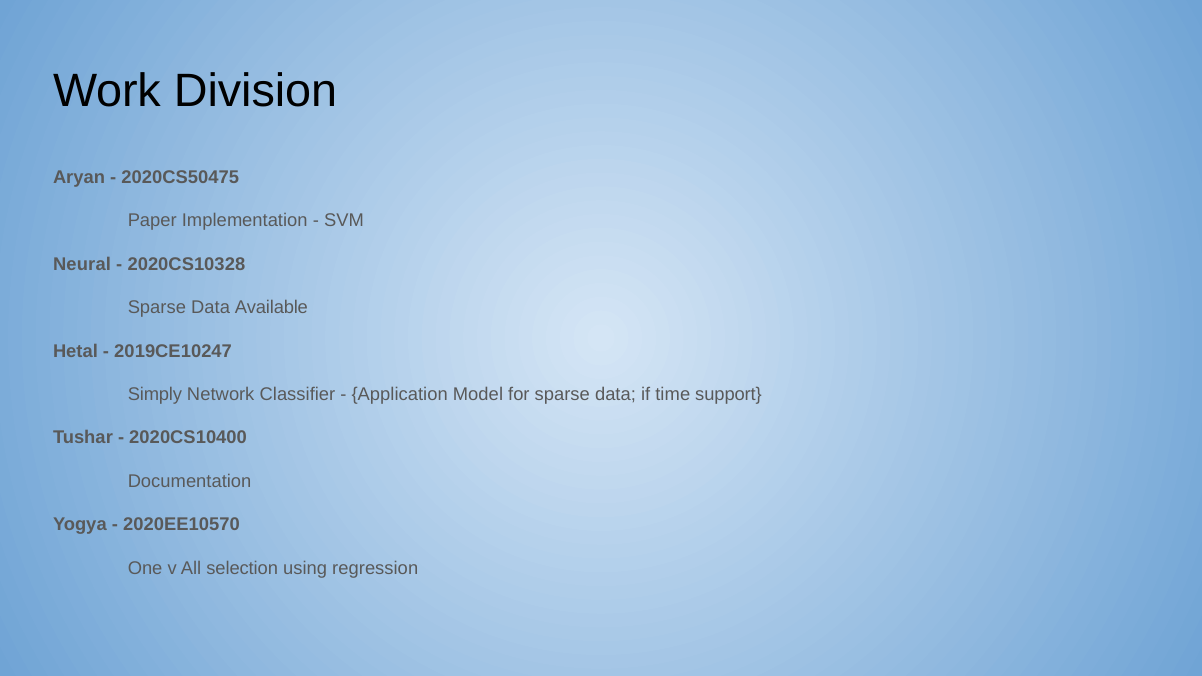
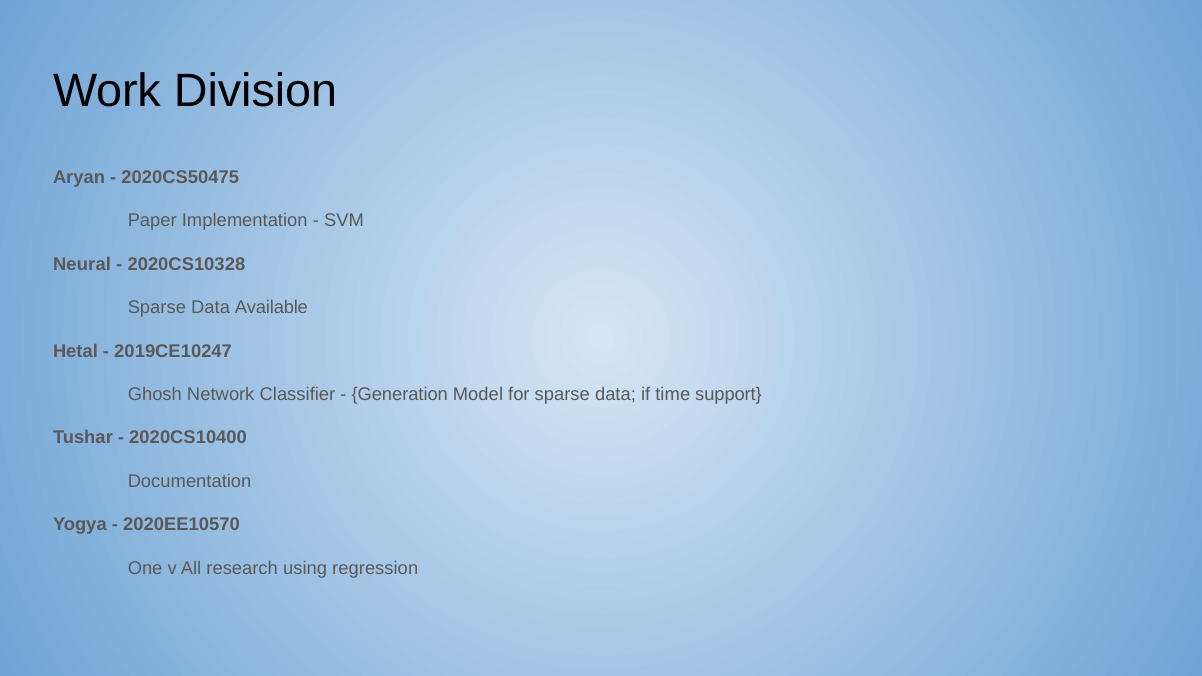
Simply: Simply -> Ghosh (155, 395)
Application: Application -> Generation (400, 395)
selection: selection -> research (242, 568)
